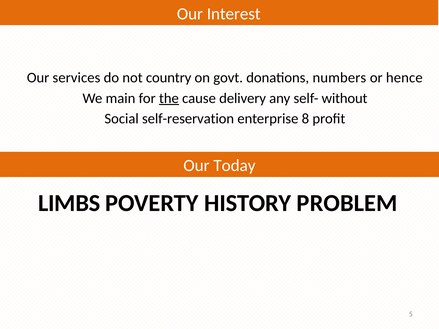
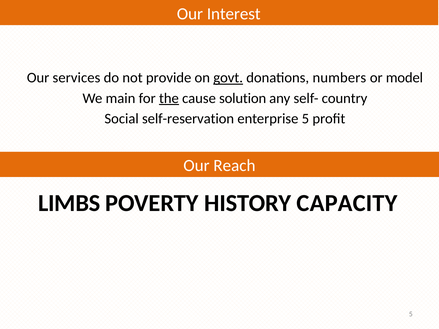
country: country -> provide (169, 78)
govt underline: none -> present (228, 78)
hence: hence -> model (404, 78)
delivery: delivery -> solution (243, 98)
without: without -> country (345, 98)
enterprise 8: 8 -> 5 (305, 119)
Today: Today -> Reach (234, 166)
PROBLEM: PROBLEM -> CAPACITY (347, 203)
